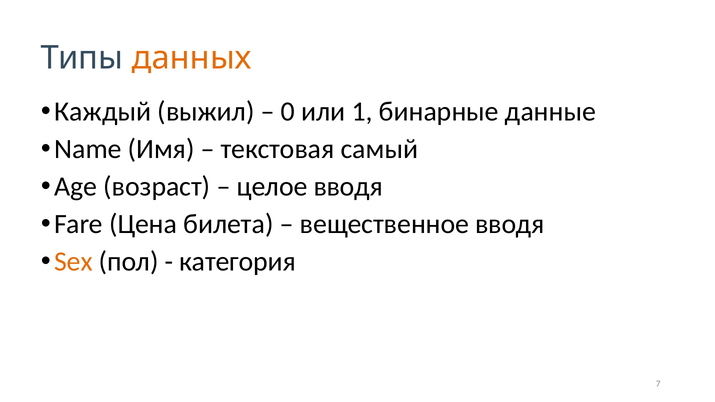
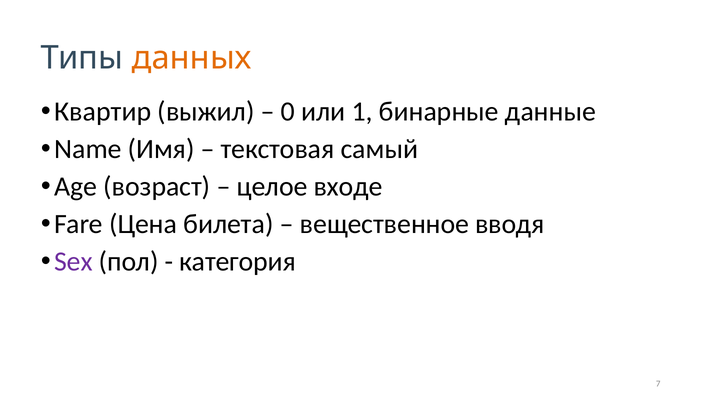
Каждый: Каждый -> Квартир (103, 112)
целое вводя: вводя -> входе (348, 187)
Sex colour: orange -> purple (74, 262)
